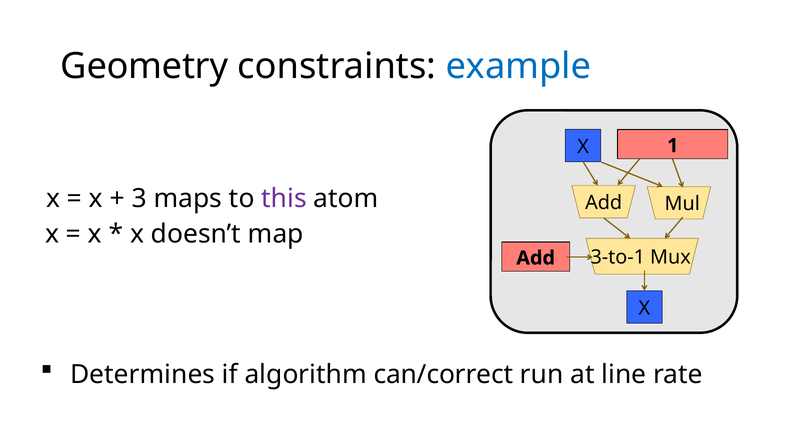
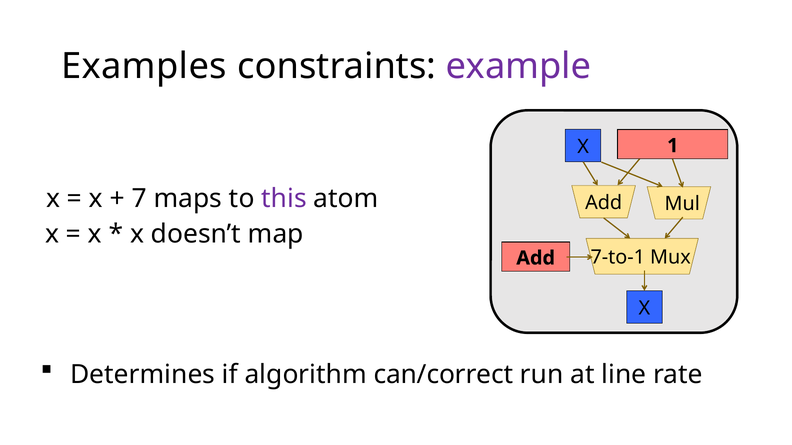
Geometry: Geometry -> Examples (144, 67)
example colour: blue -> purple (518, 67)
3: 3 -> 7 (139, 199)
3-to-1: 3-to-1 -> 7-to-1 (618, 257)
